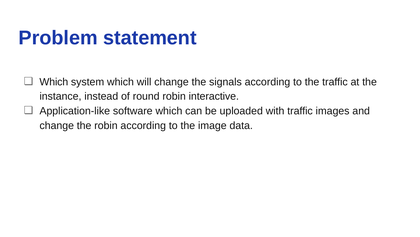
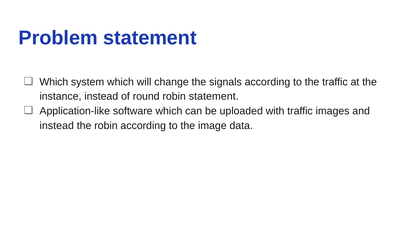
robin interactive: interactive -> statement (214, 96)
change: change -> instead (57, 125)
